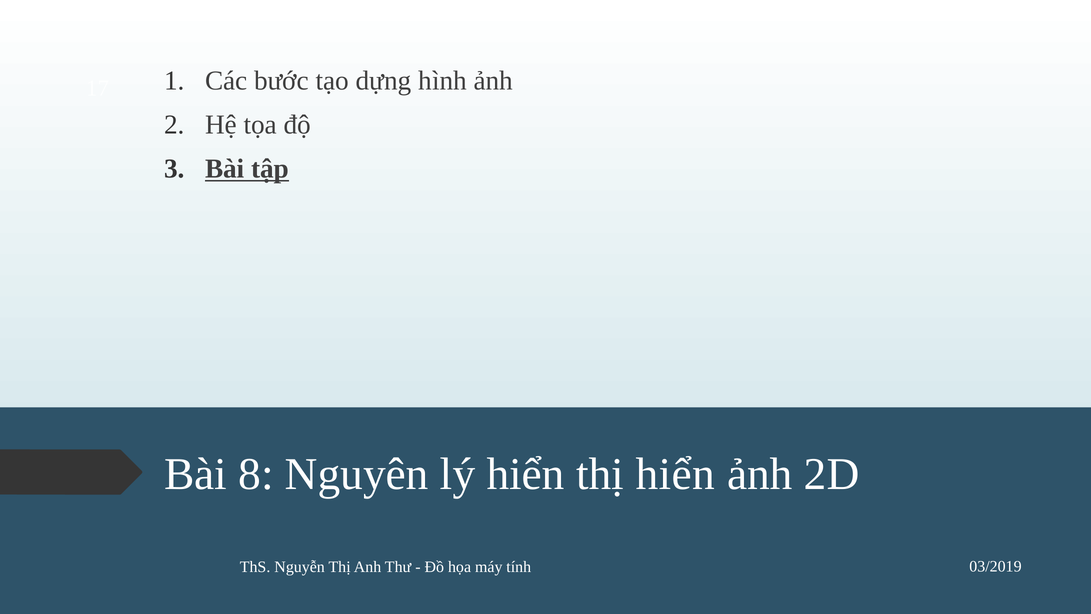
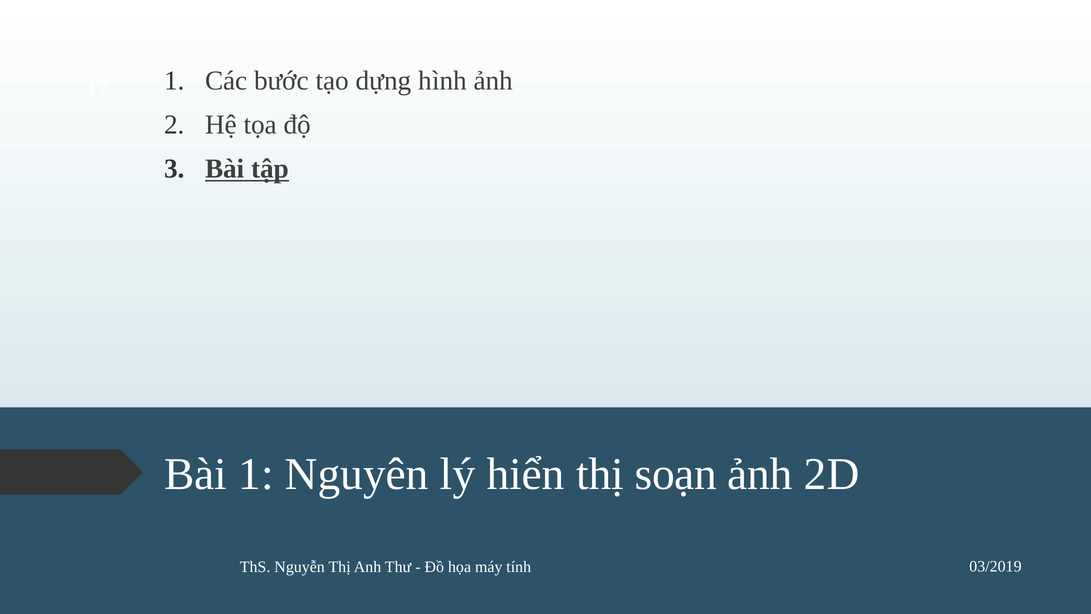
Bài 8: 8 -> 1 (256, 474)
thị hiển: hiển -> soạn (676, 474)
